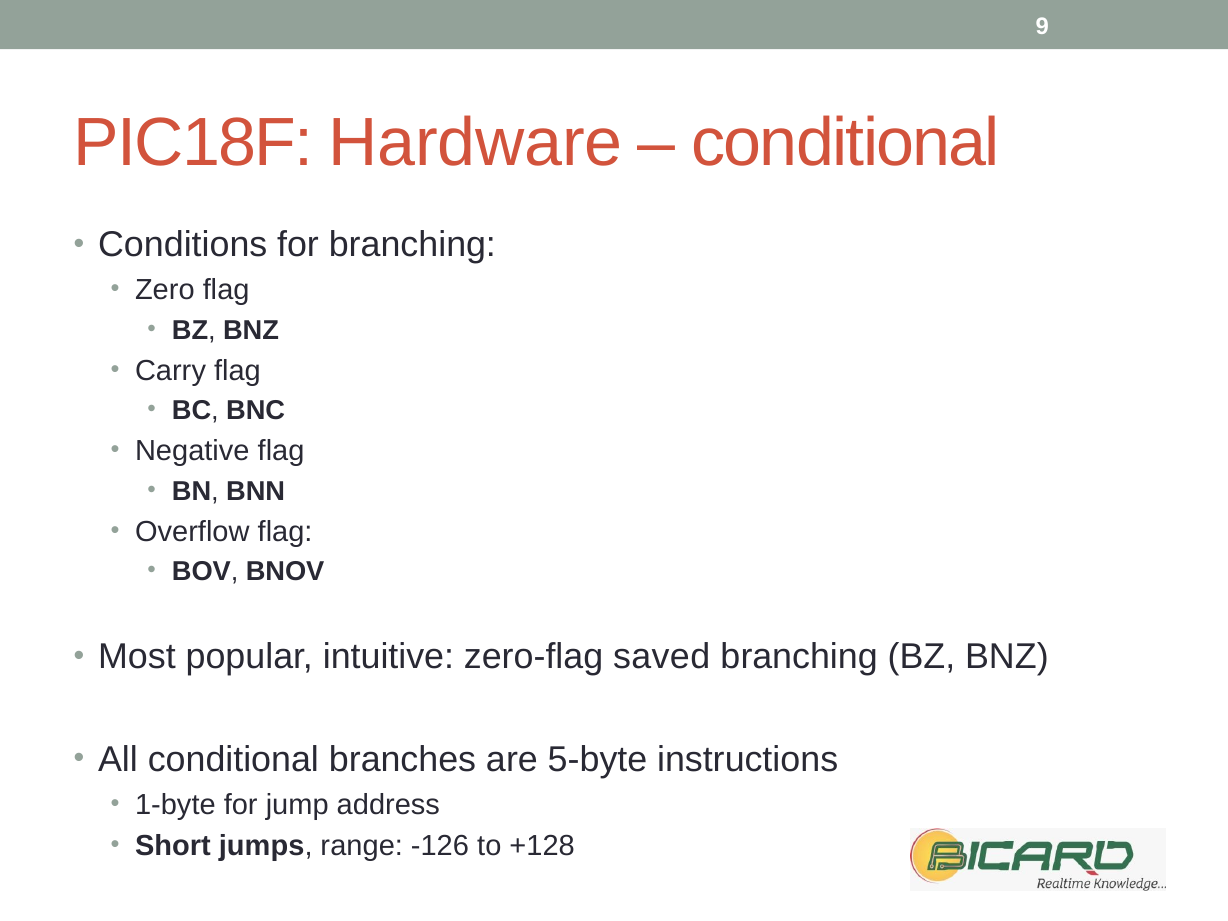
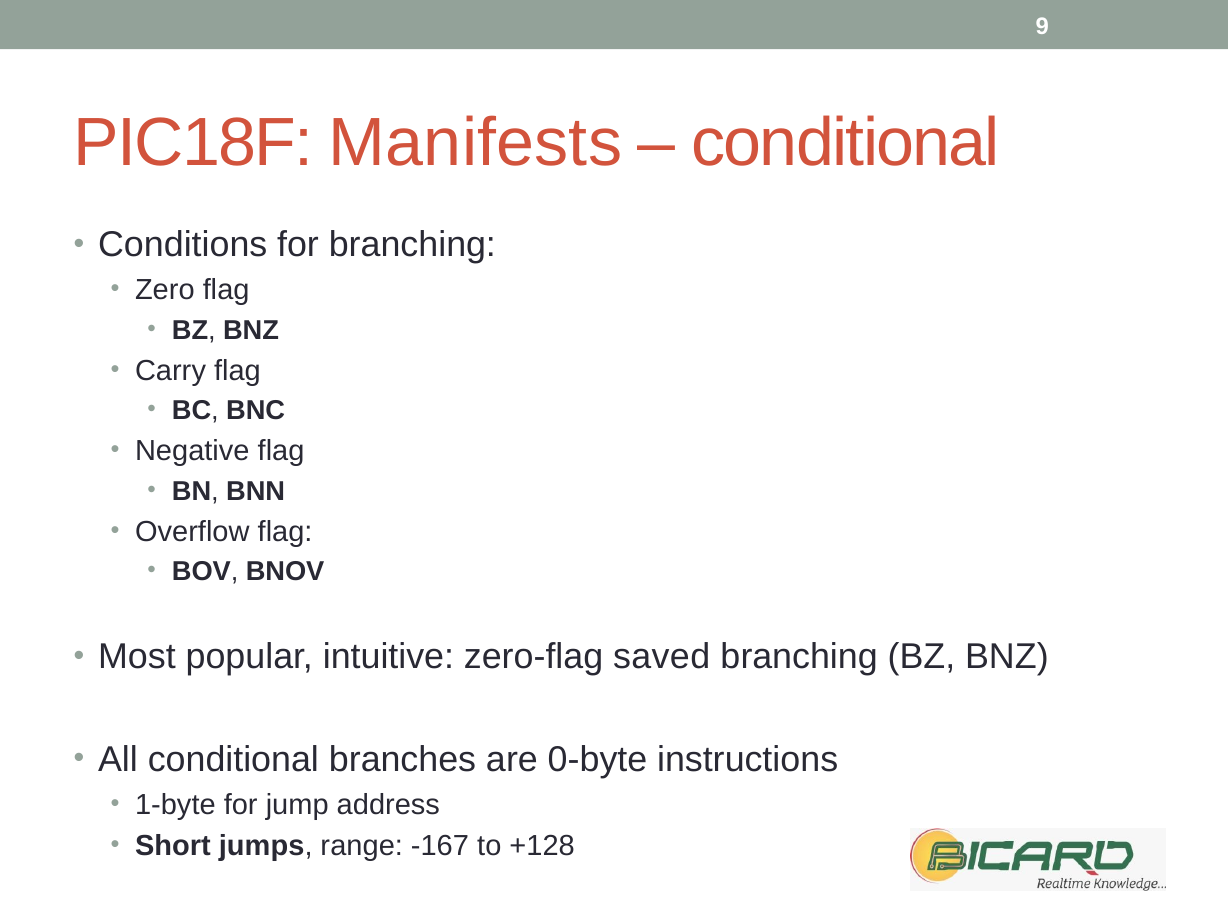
Hardware: Hardware -> Manifests (475, 143)
5-byte: 5-byte -> 0-byte (597, 759)
-126: -126 -> -167 (440, 846)
